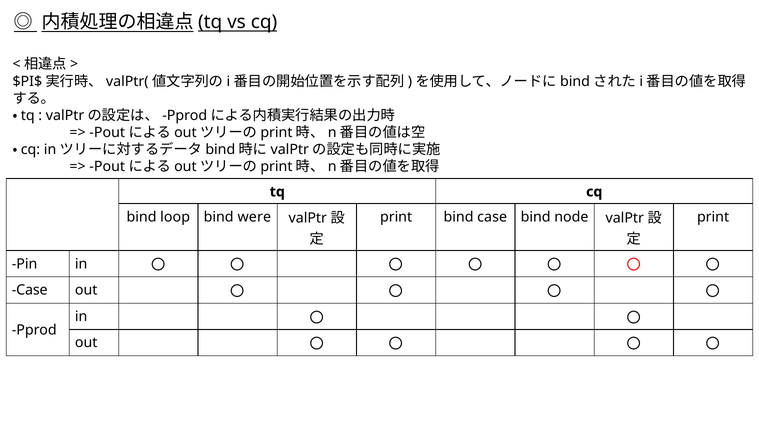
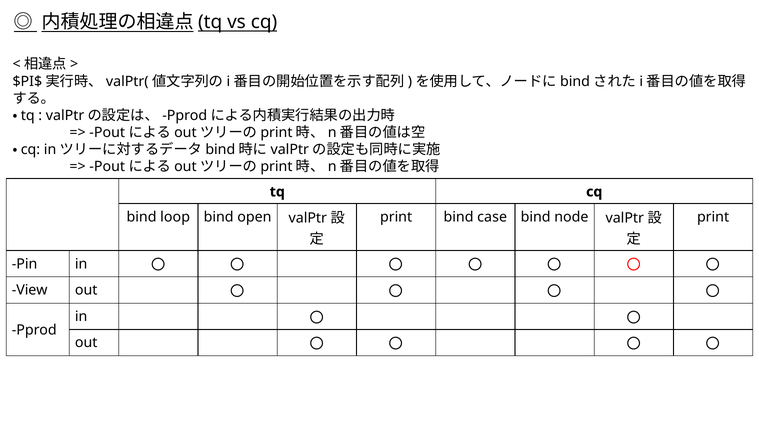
were: were -> open (254, 217)
Case: Case -> View (30, 290)
